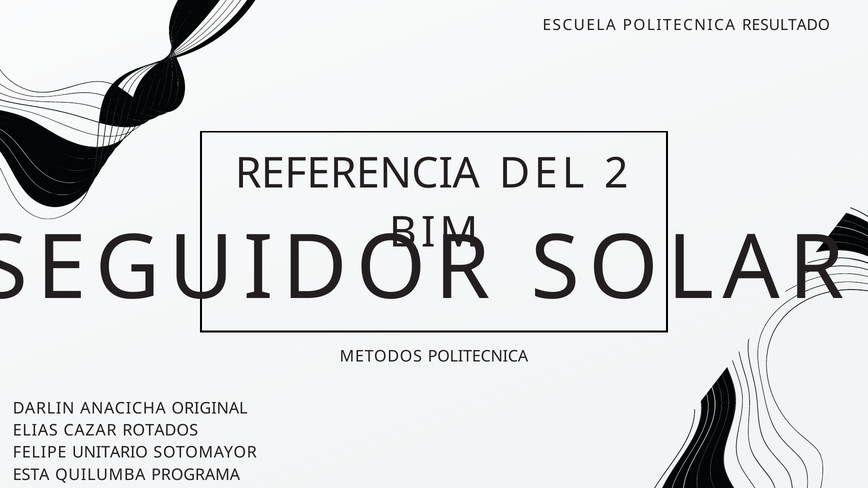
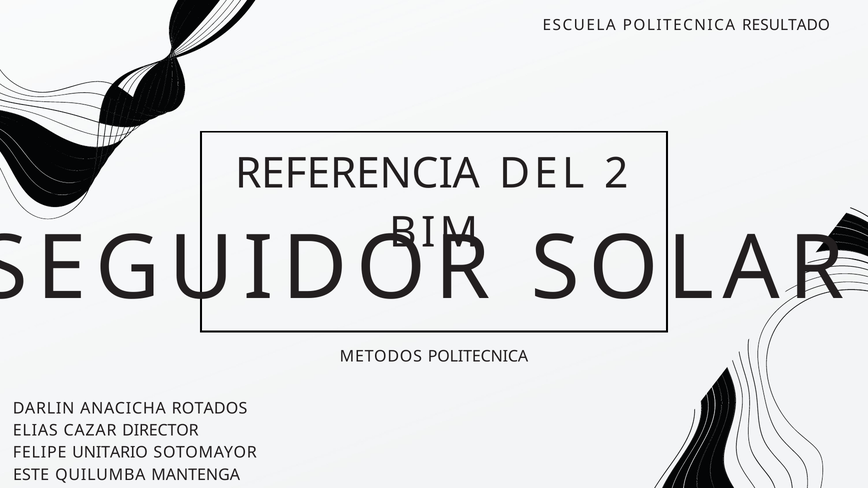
ORIGINAL: ORIGINAL -> ROTADOS (210, 409)
ROTADOS: ROTADOS -> DIRECTOR (160, 431)
ESTA: ESTA -> ESTE (31, 475)
PROGRAMA: PROGRAMA -> MANTENGA (196, 475)
